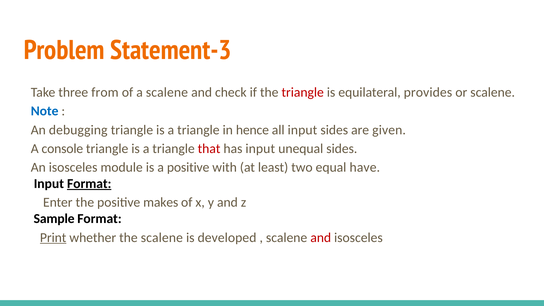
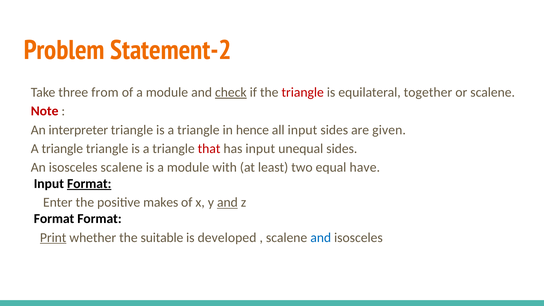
Statement-3: Statement-3 -> Statement-2 (171, 50)
of a scalene: scalene -> module (167, 92)
check underline: none -> present (231, 92)
provides: provides -> together (428, 92)
Note colour: blue -> red (45, 111)
debugging: debugging -> interpreter (78, 130)
console: console -> triangle (62, 149)
isosceles module: module -> scalene (122, 167)
is a positive: positive -> module (188, 167)
and underline: none -> present (227, 202)
Sample: Sample -> Format (54, 219)
the scalene: scalene -> suitable (162, 238)
and colour: red -> blue (321, 238)
